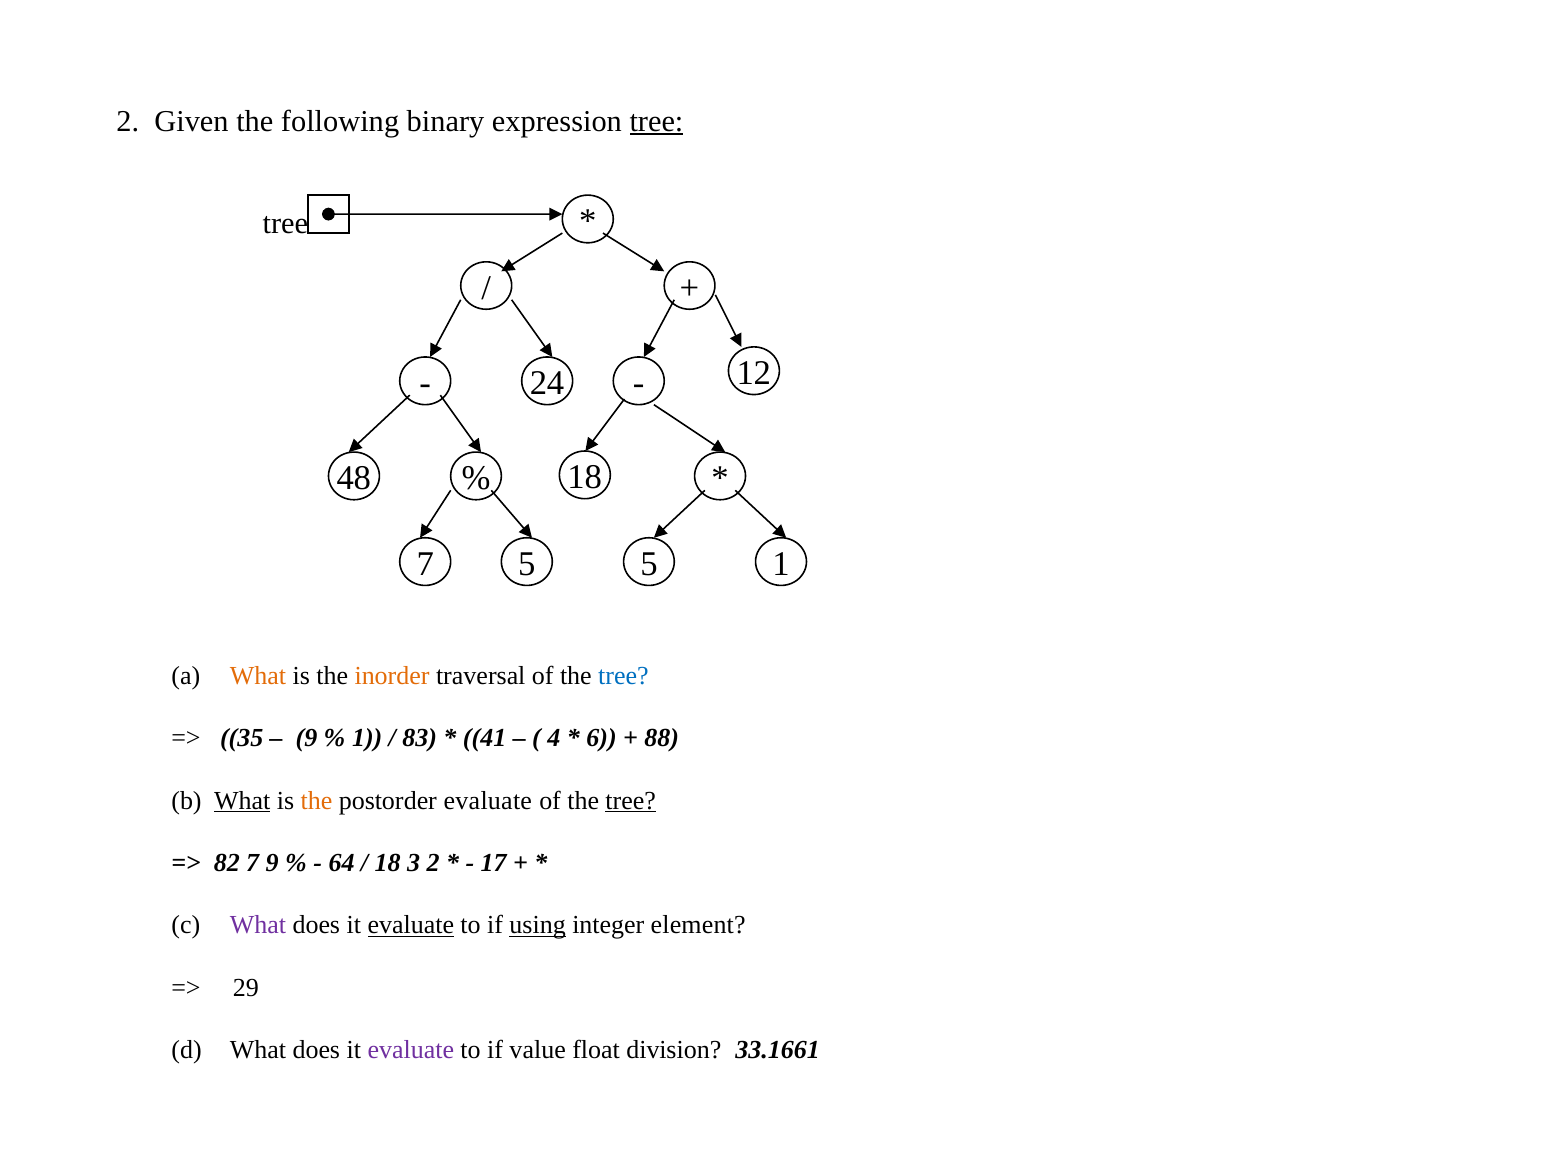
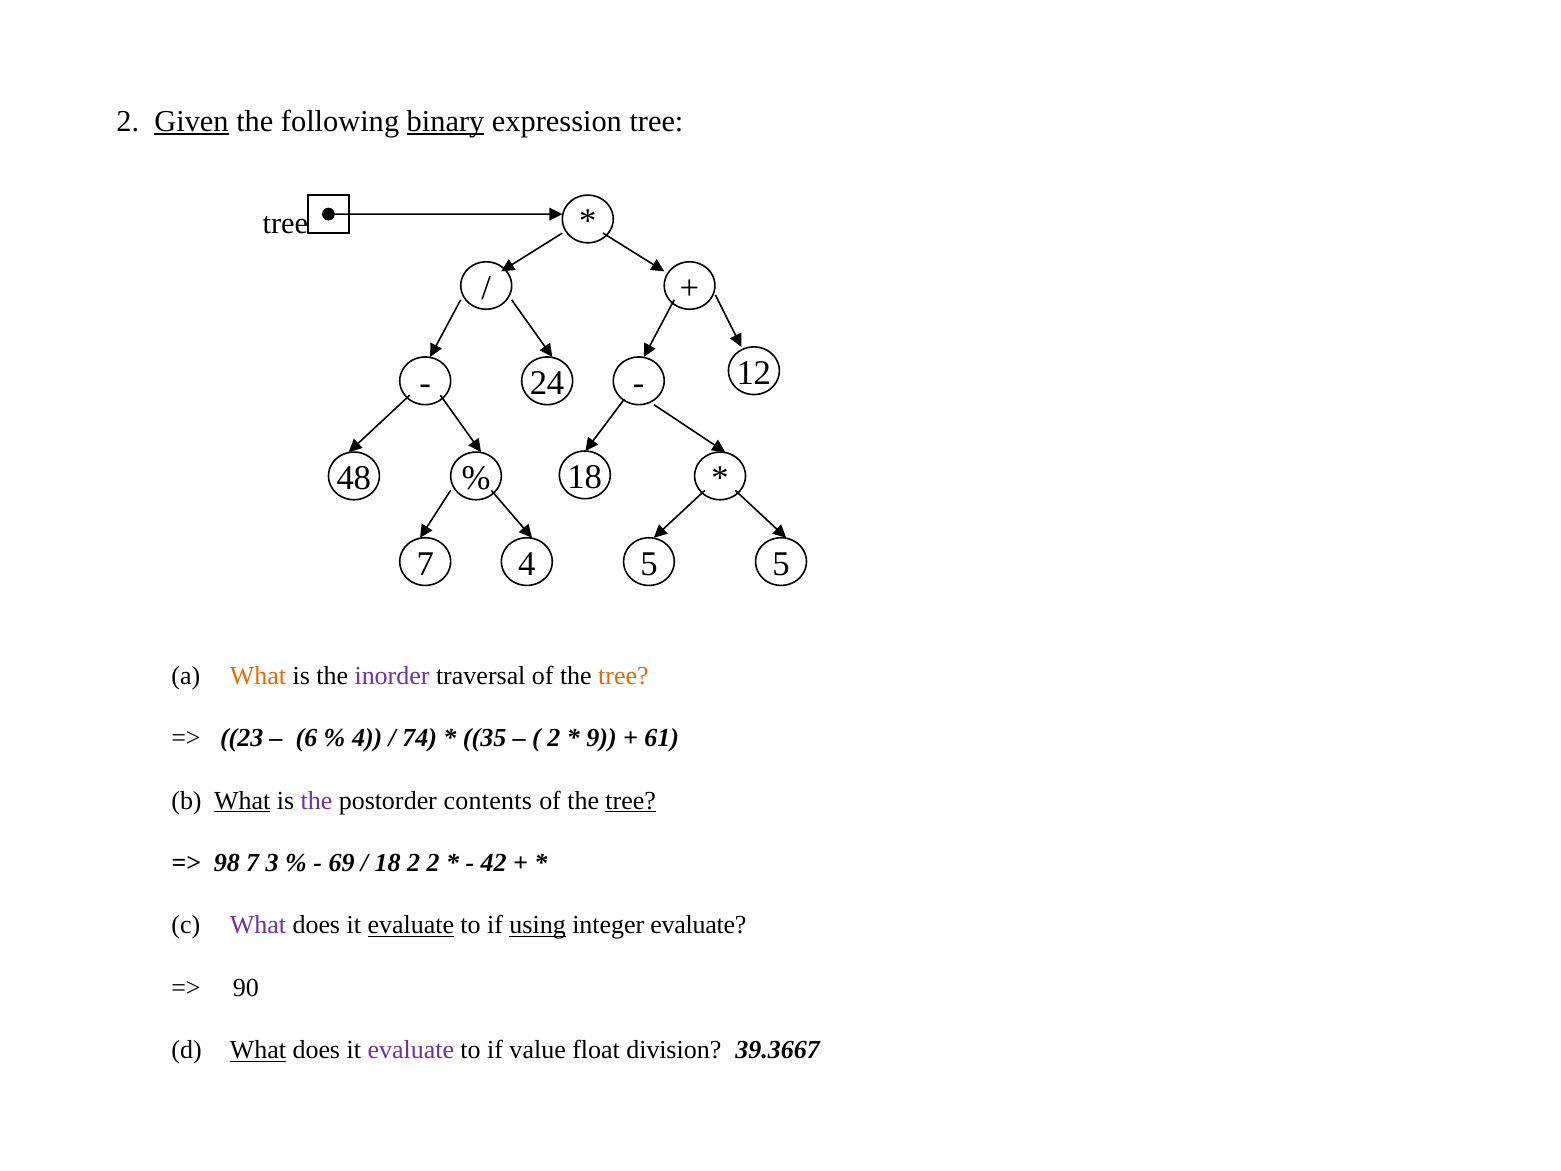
Given underline: none -> present (191, 121)
binary underline: none -> present (446, 121)
tree underline: present -> none (656, 121)
7 5: 5 -> 4 (527, 564)
5 1: 1 -> 5 (781, 564)
inorder colour: orange -> purple (392, 675)
tree colour: blue -> orange (623, 675)
35: 35 -> 23 (242, 738)
9: 9 -> 6 (306, 738)
1: 1 -> 4 (367, 738)
83: 83 -> 74 (420, 738)
41: 41 -> 35 (485, 738)
4: 4 -> 2 (554, 738)
6: 6 -> 9 (601, 738)
88: 88 -> 61 (662, 738)
the colour: orange -> purple (317, 800)
postorder evaluate: evaluate -> contents (488, 800)
82: 82 -> 98 (227, 863)
7 9: 9 -> 3 (272, 863)
64: 64 -> 69 (342, 863)
18 3: 3 -> 2 (414, 863)
17: 17 -> 42 (494, 863)
integer element: element -> evaluate (698, 925)
29: 29 -> 90 (246, 988)
What underline: none -> present (258, 1050)
33.1661: 33.1661 -> 39.3667 (778, 1050)
